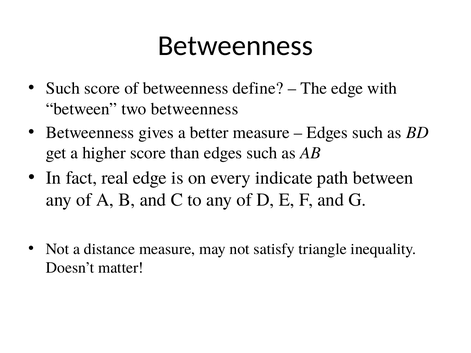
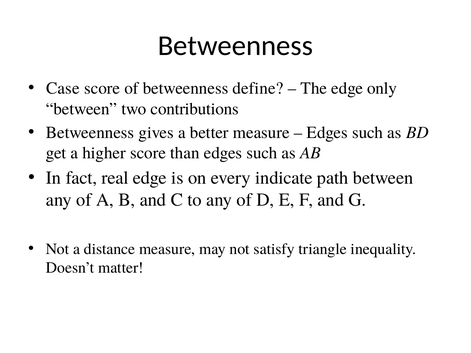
Such: Such -> Case (63, 88)
with: with -> only (382, 88)
two betweenness: betweenness -> contributions (195, 109)
